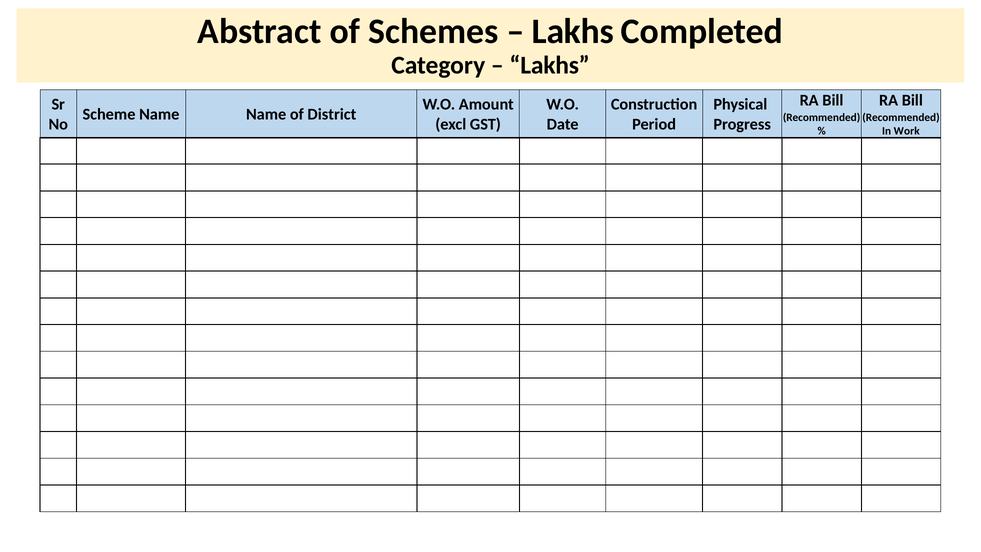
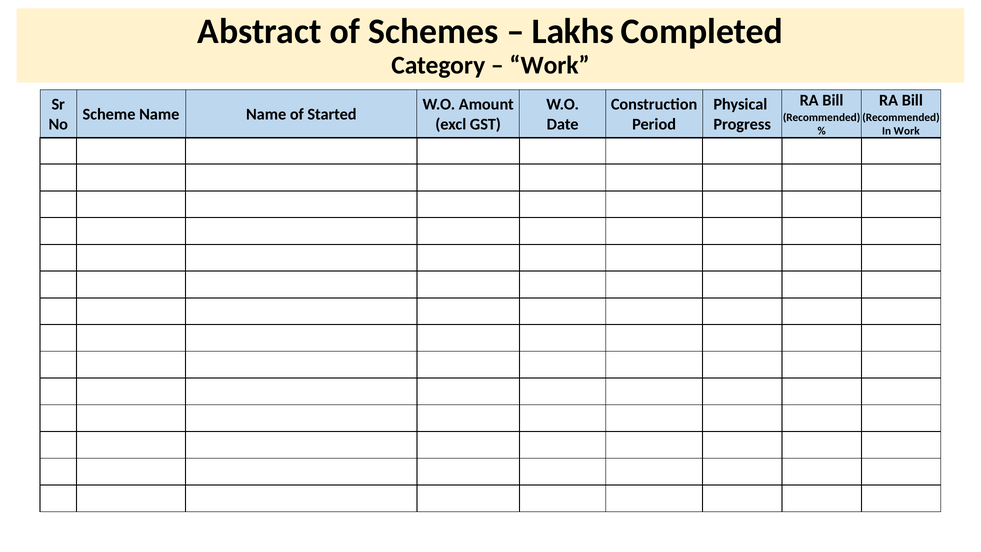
Lakhs: Lakhs -> Work (550, 65)
District: District -> Started (332, 114)
